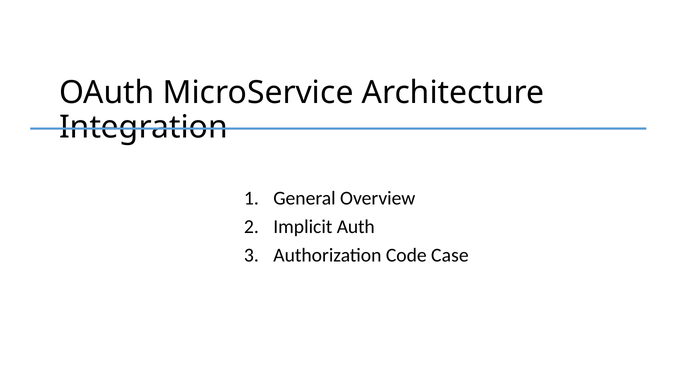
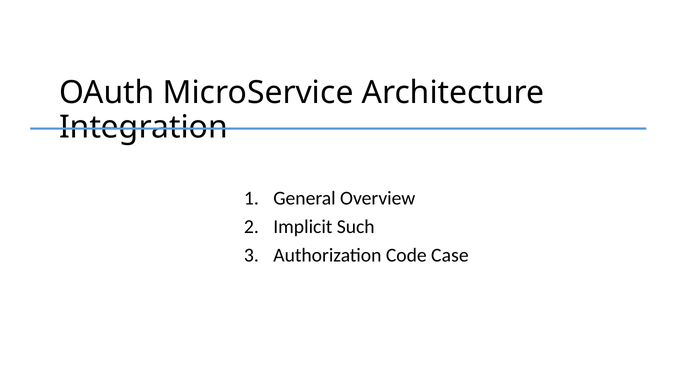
Auth: Auth -> Such (356, 226)
